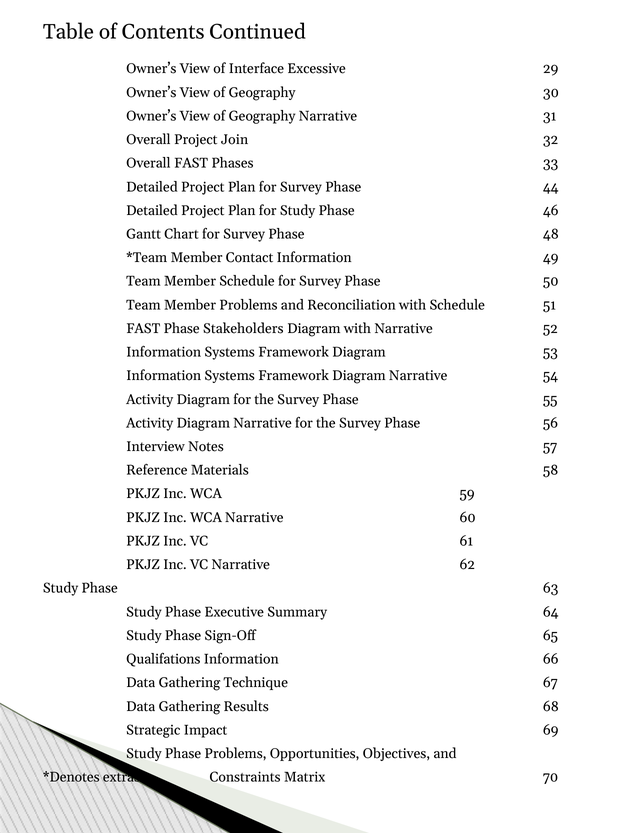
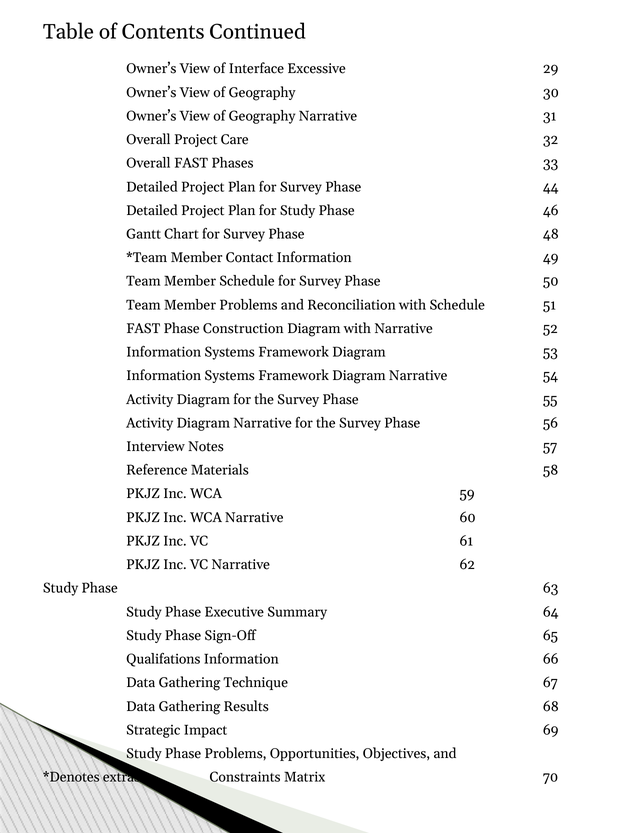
Join: Join -> Care (235, 140)
Stakeholders: Stakeholders -> Construction (243, 329)
